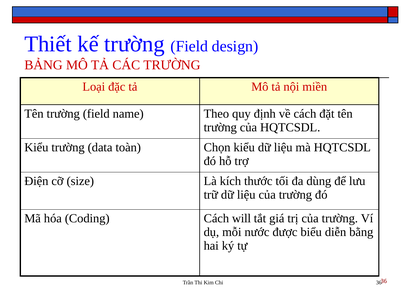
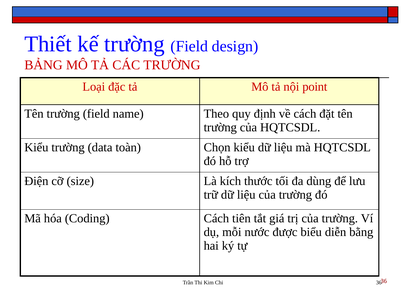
miền: miền -> point (315, 87)
will: will -> tiên (241, 219)
